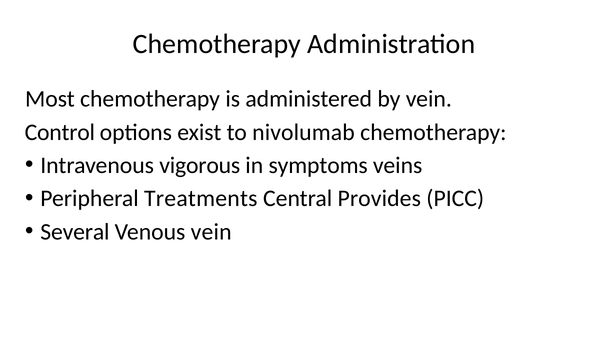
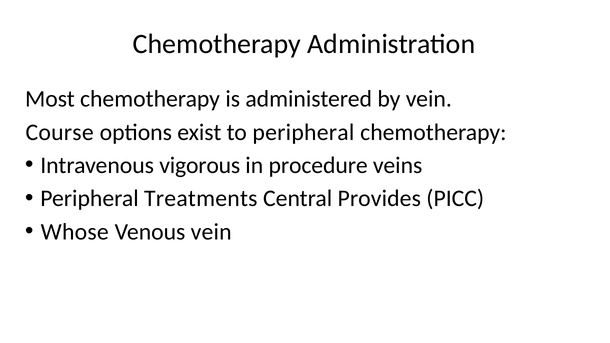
Control: Control -> Course (60, 132)
to nivolumab: nivolumab -> peripheral (303, 132)
symptoms: symptoms -> procedure (318, 165)
Several: Several -> Whose (75, 232)
